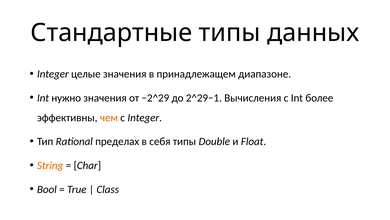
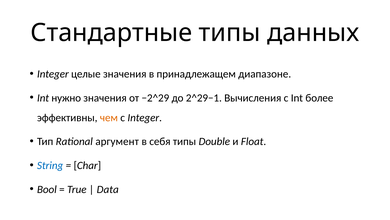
пределах: пределах -> аргумент (117, 141)
String colour: orange -> blue (50, 165)
Class: Class -> Data (108, 189)
